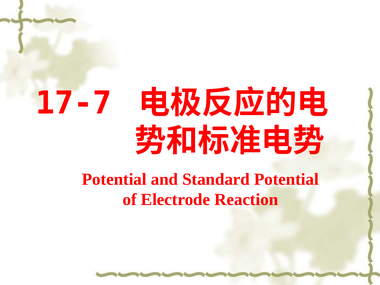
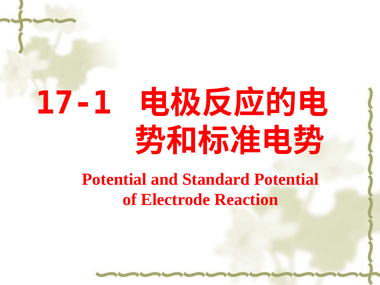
17-7: 17-7 -> 17-1 (74, 103)
